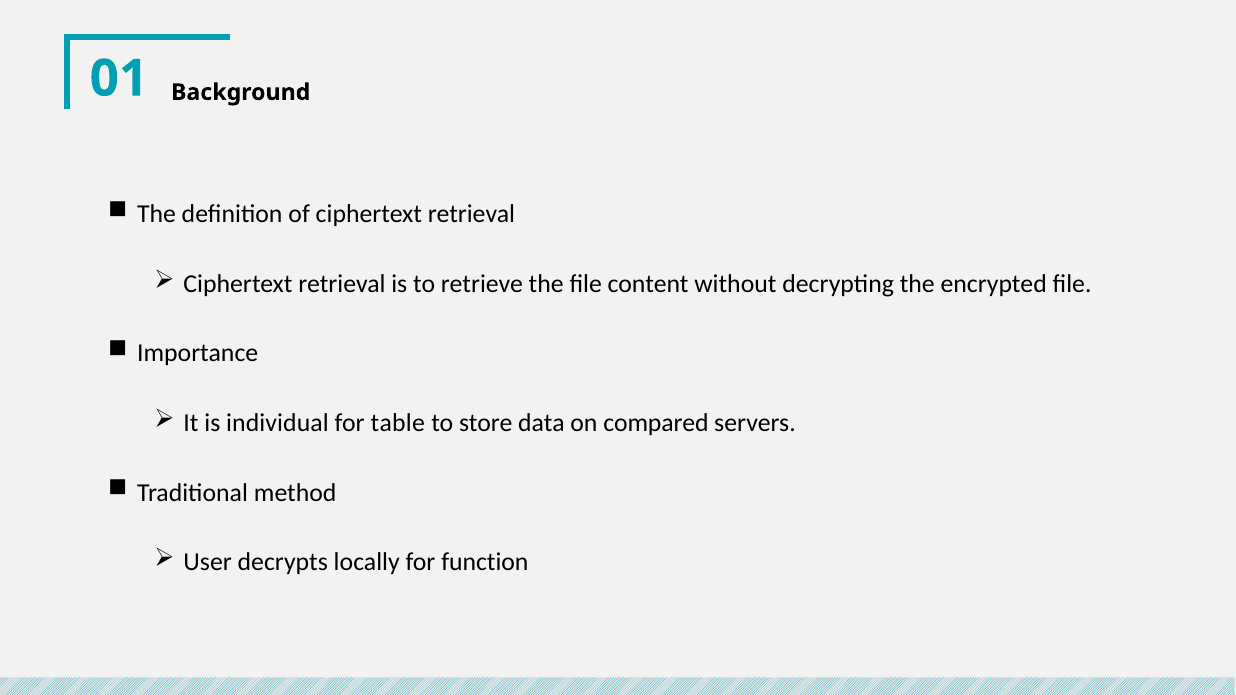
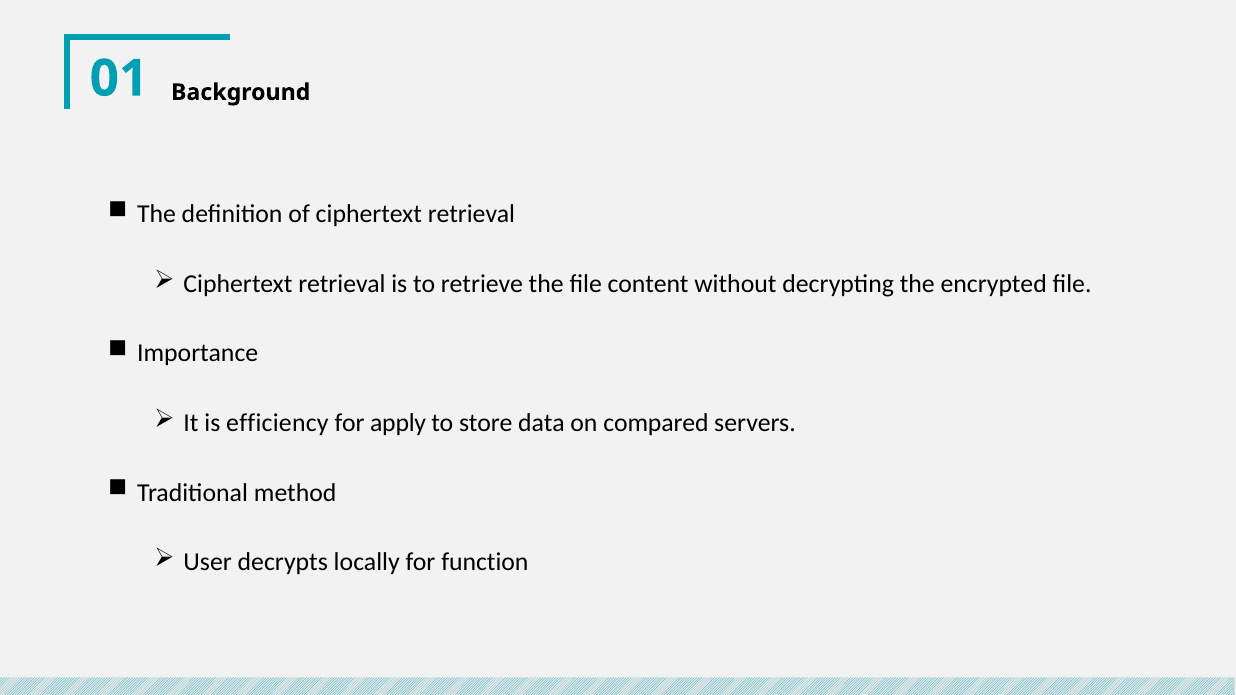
individual: individual -> efficiency (277, 423)
table: table -> apply (398, 423)
